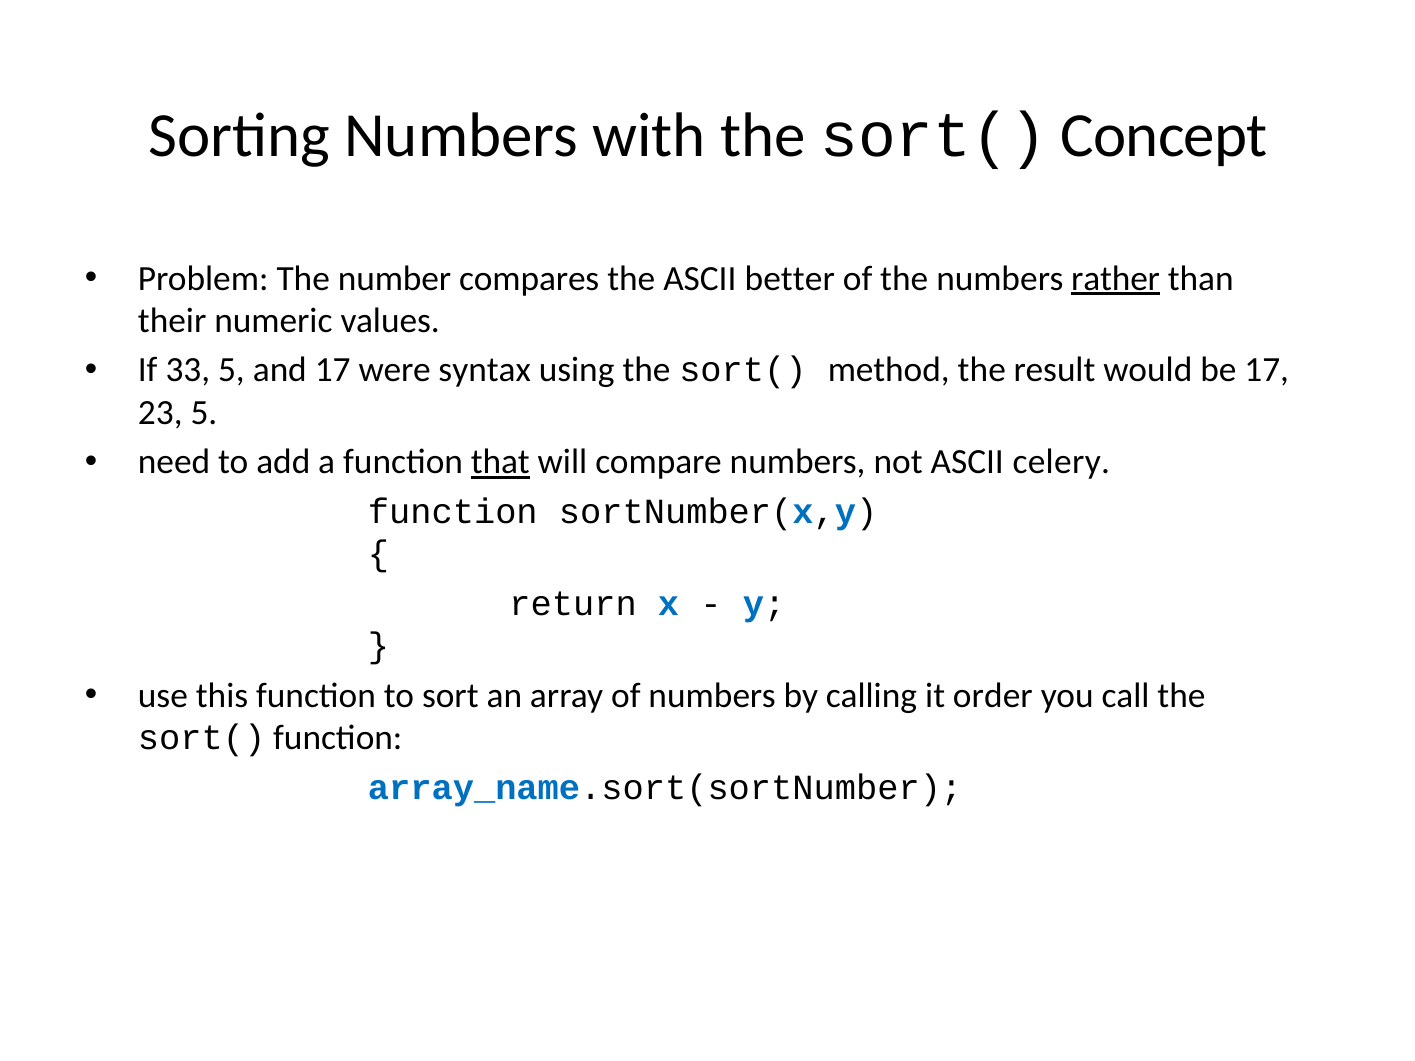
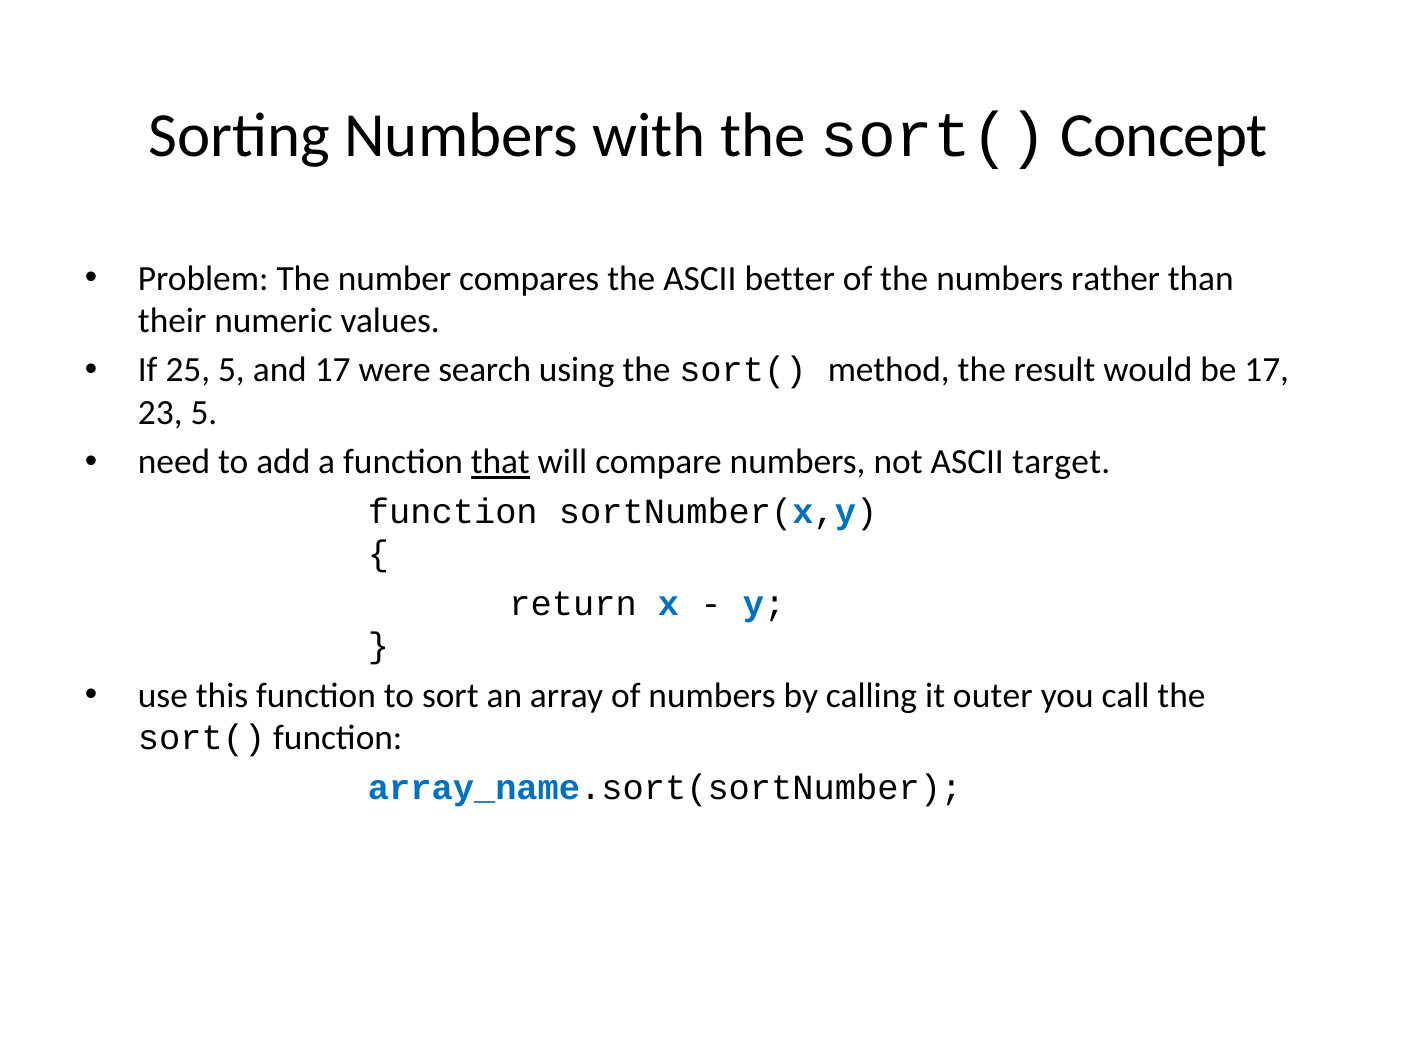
rather underline: present -> none (1116, 278)
33: 33 -> 25 (188, 370)
syntax: syntax -> search (485, 370)
celery: celery -> target (1061, 462)
order: order -> outer (993, 696)
